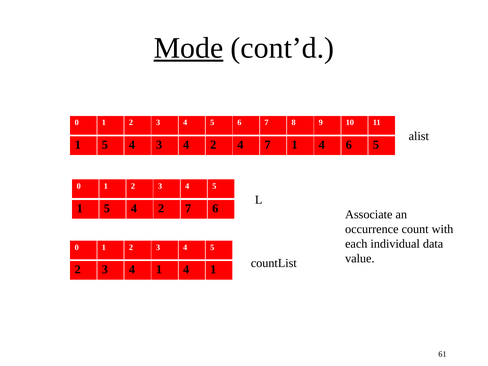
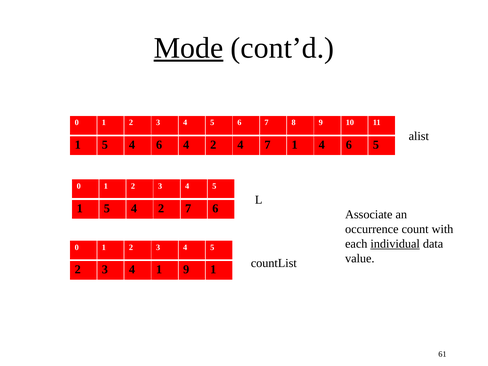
5 4 3: 3 -> 6 (159, 145)
individual underline: none -> present (395, 244)
4 1 4: 4 -> 9 (186, 269)
